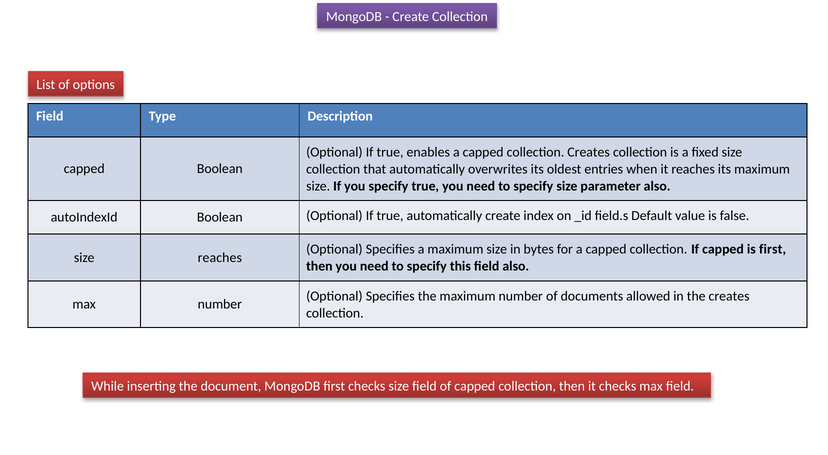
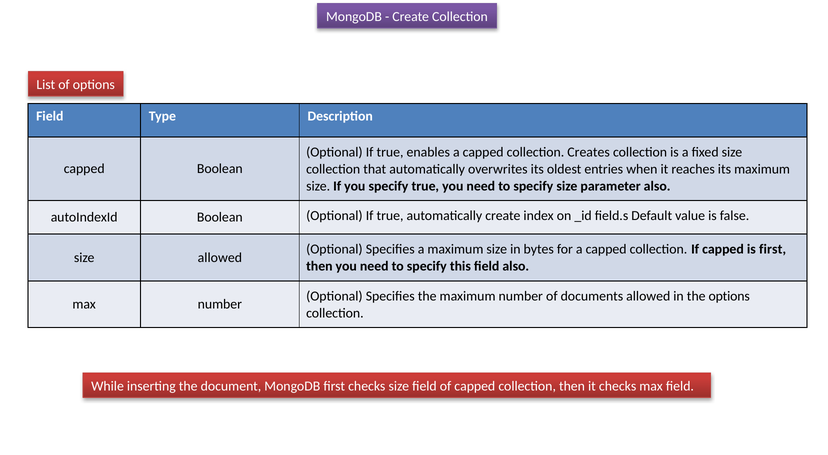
size reaches: reaches -> allowed (220, 258)
the creates: creates -> options (729, 296)
